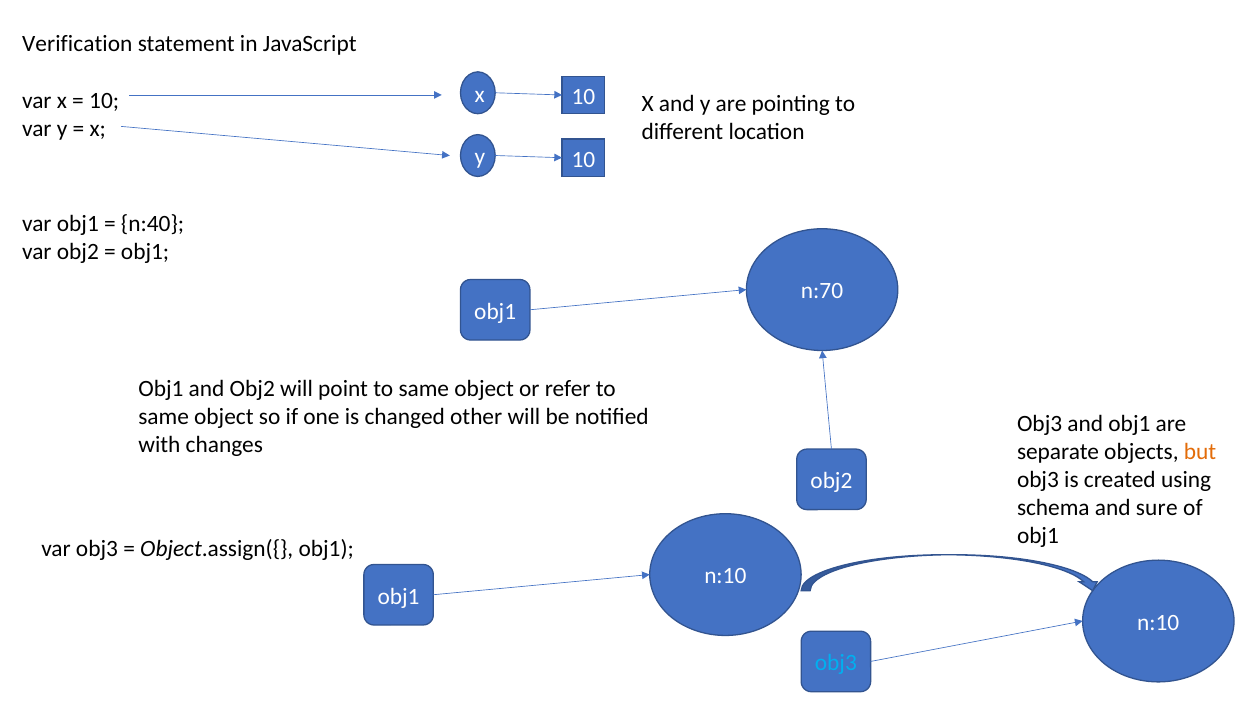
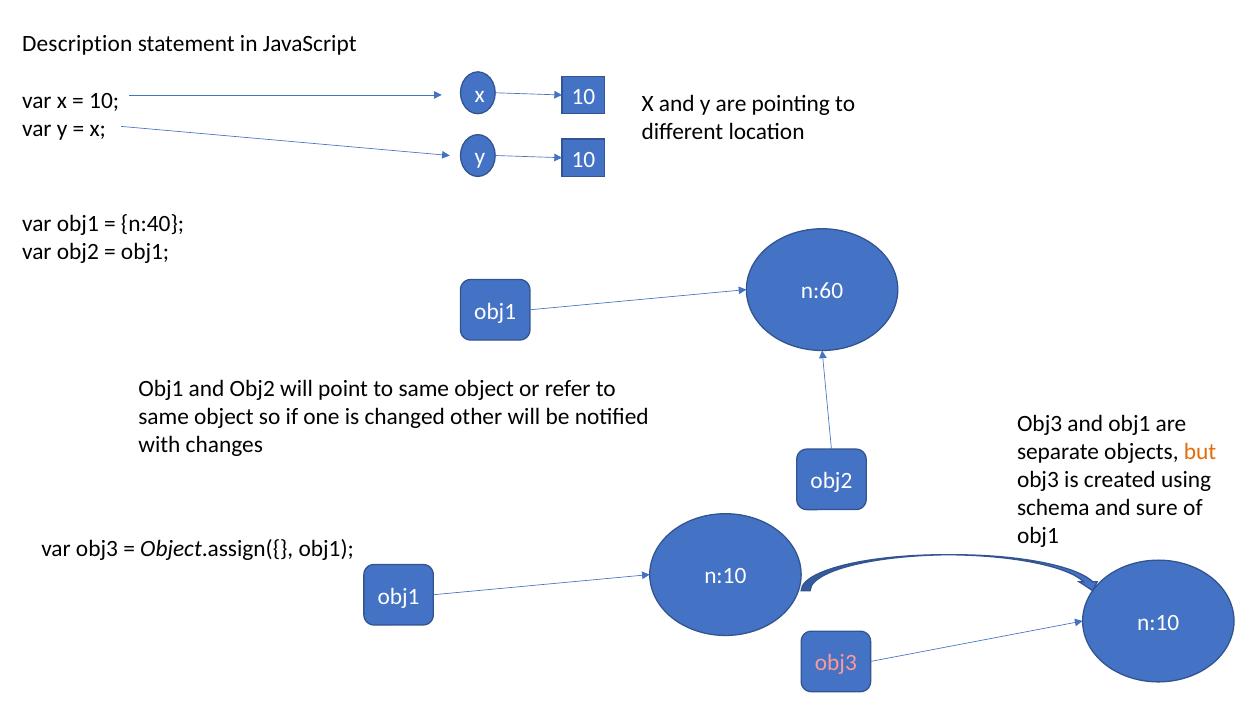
Verification: Verification -> Description (77, 44)
n:70: n:70 -> n:60 (822, 291)
obj3 colour: light blue -> pink (836, 663)
